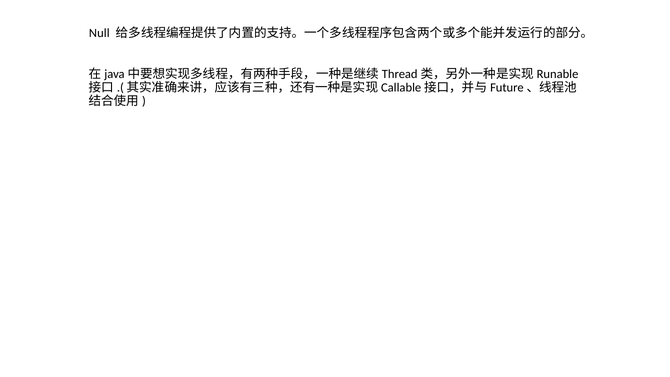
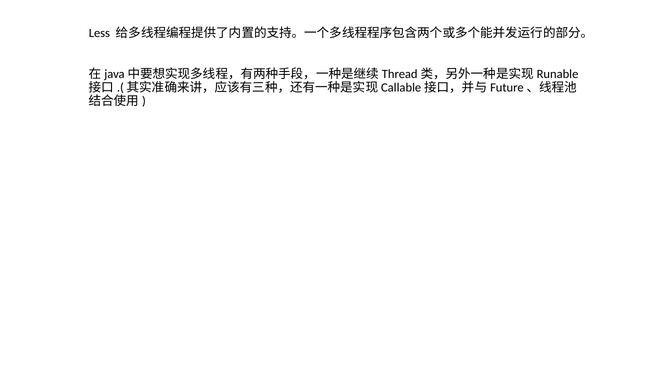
Null: Null -> Less (99, 33)
